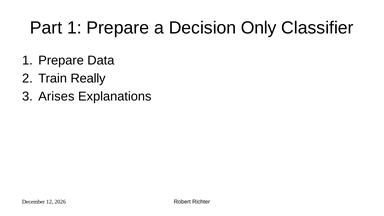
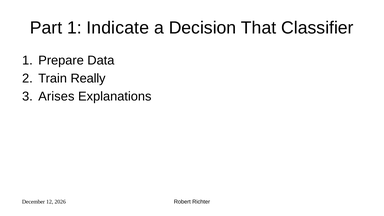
Part 1 Prepare: Prepare -> Indicate (118, 28)
Only: Only -> That (259, 28)
